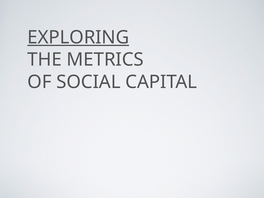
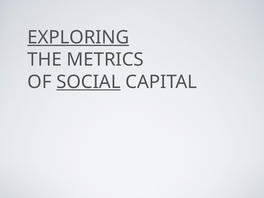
SOCIAL underline: none -> present (88, 82)
